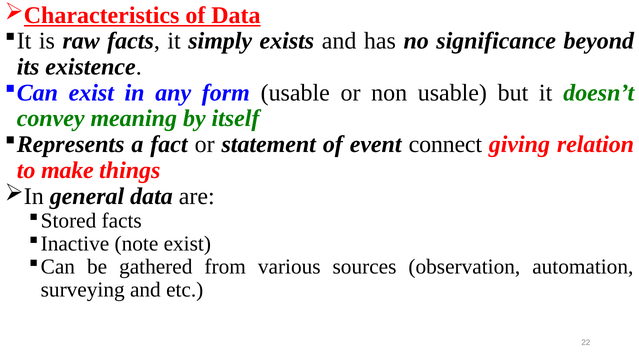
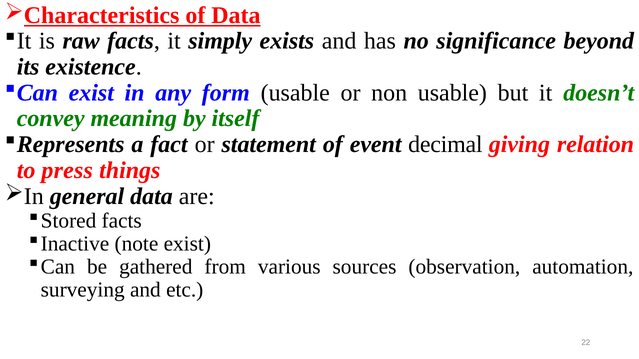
connect: connect -> decimal (445, 145)
make: make -> press (67, 171)
